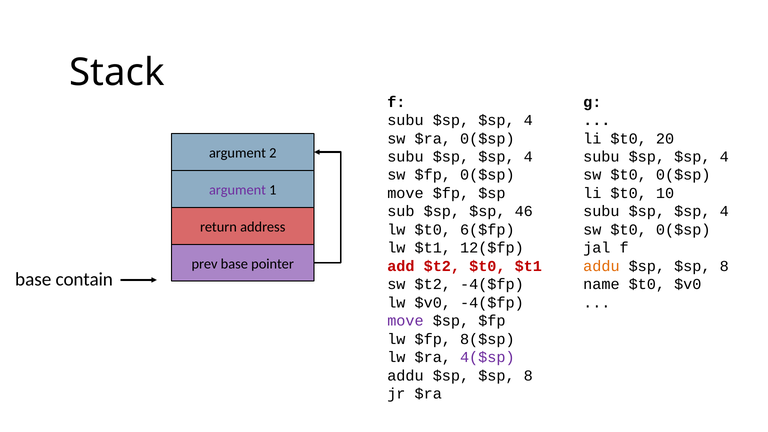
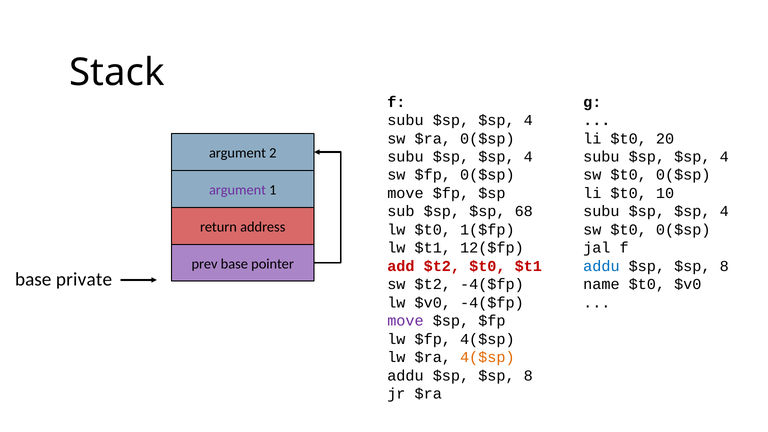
46: 46 -> 68 (524, 211)
6($fp: 6($fp -> 1($fp (487, 230)
addu colour: orange -> blue (601, 266)
contain: contain -> private (84, 279)
$fp 8($sp: 8($sp -> 4($sp (487, 339)
4($sp colour: purple -> orange (487, 357)
